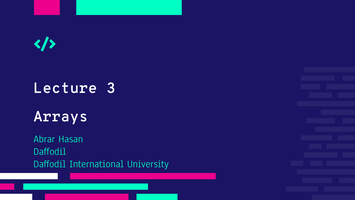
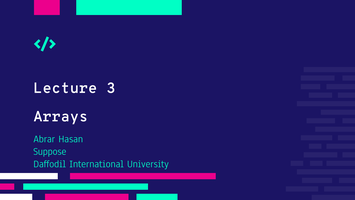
Daffodil: Daffodil -> Suppose (50, 151)
